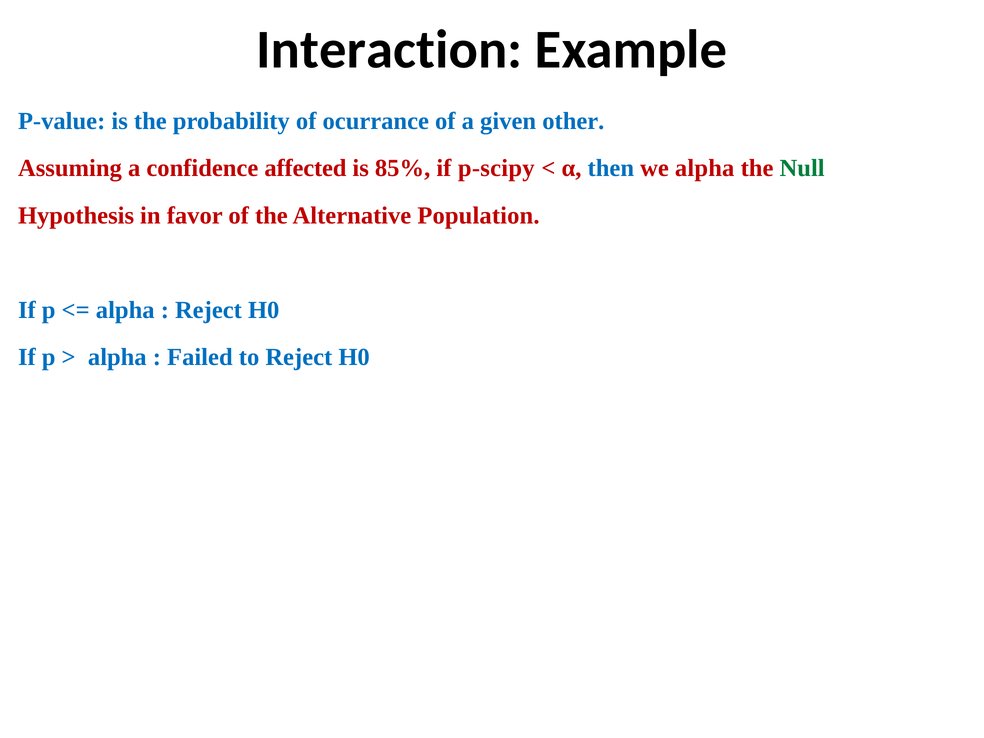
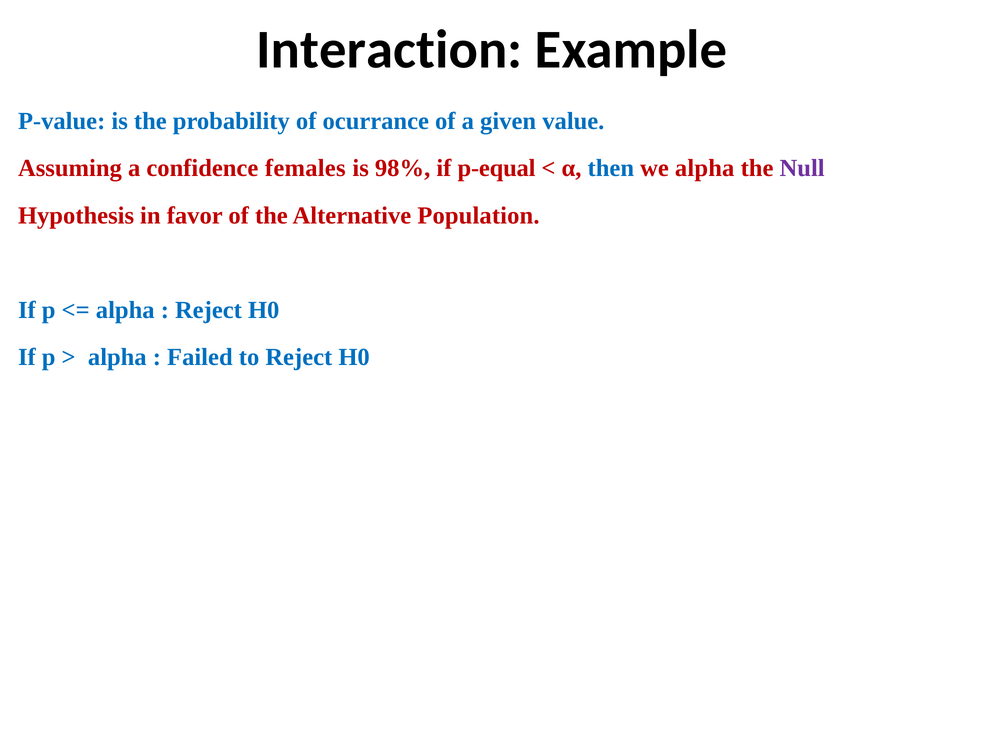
other: other -> value (573, 121)
affected: affected -> females (305, 168)
85%: 85% -> 98% (403, 168)
p-scipy: p-scipy -> p-equal (497, 168)
Null colour: green -> purple (802, 168)
